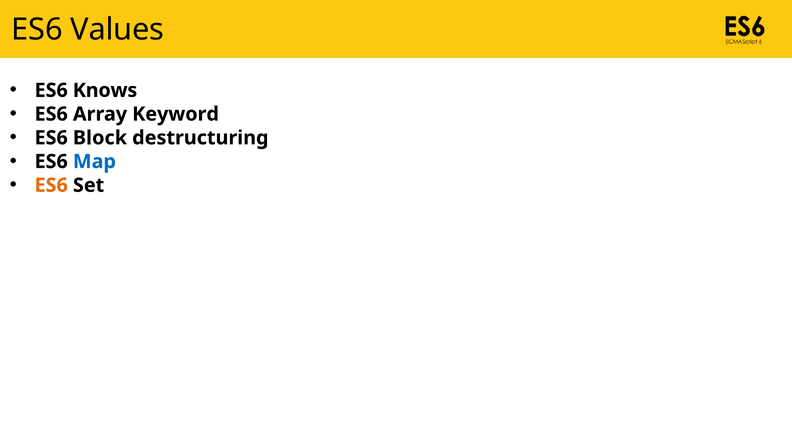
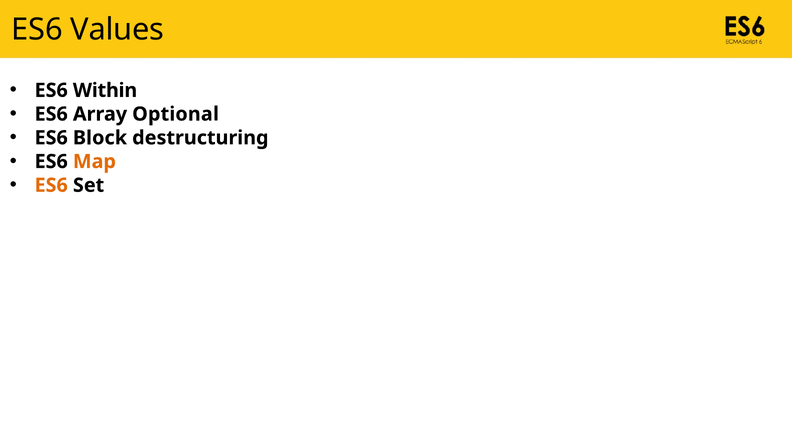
Knows: Knows -> Within (105, 90)
Keyword: Keyword -> Optional (175, 114)
Map colour: blue -> orange (94, 162)
